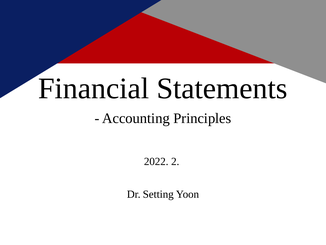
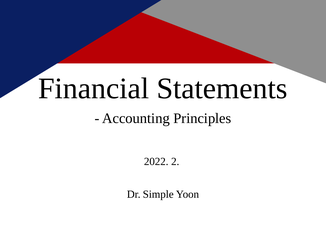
Setting: Setting -> Simple (158, 194)
